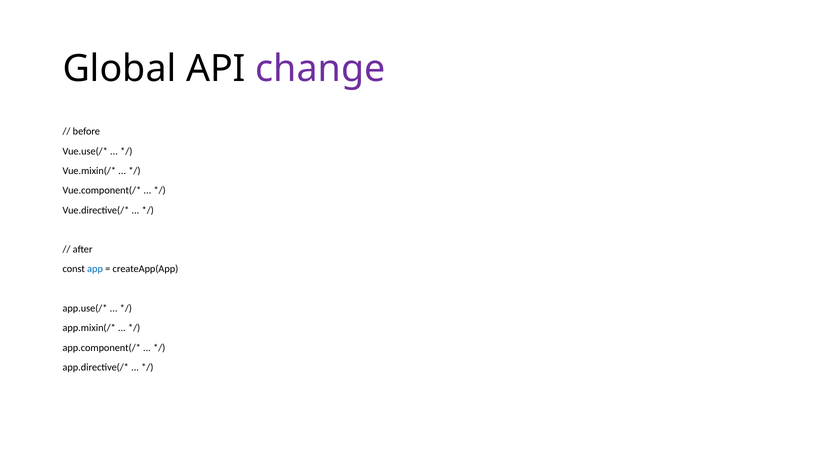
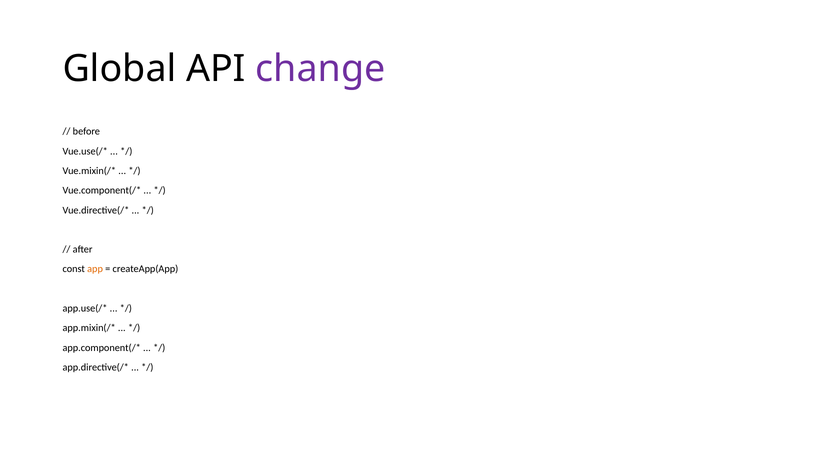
app colour: blue -> orange (95, 269)
